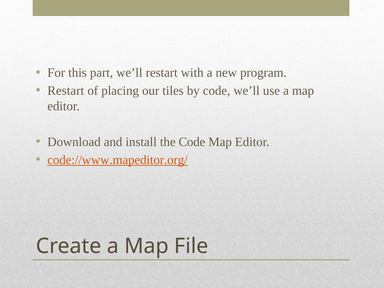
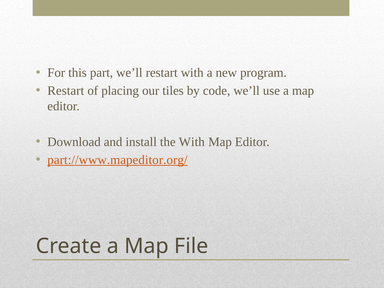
the Code: Code -> With (192, 142)
code://www.mapeditor.org/: code://www.mapeditor.org/ -> part://www.mapeditor.org/ (117, 160)
